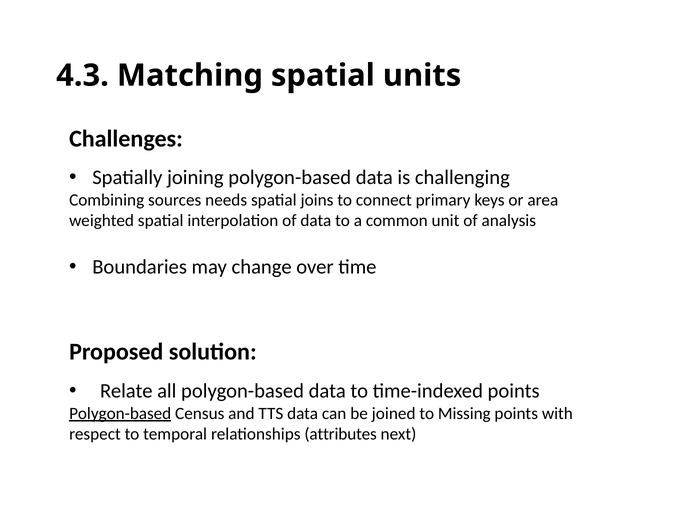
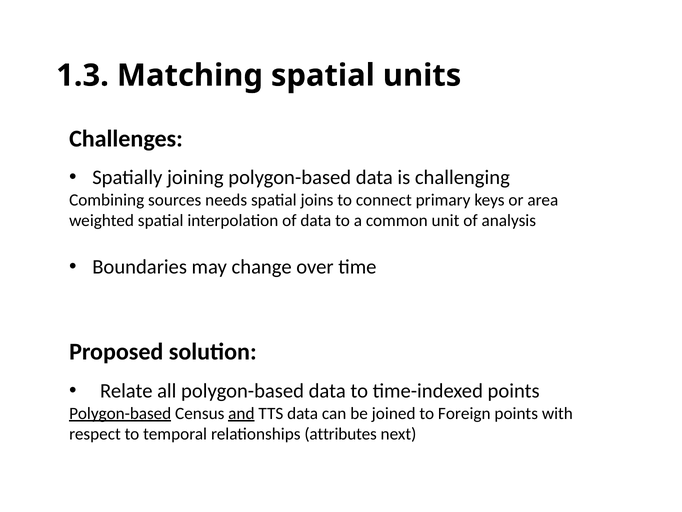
4.3: 4.3 -> 1.3 (83, 75)
and underline: none -> present (241, 413)
Missing: Missing -> Foreign (464, 413)
